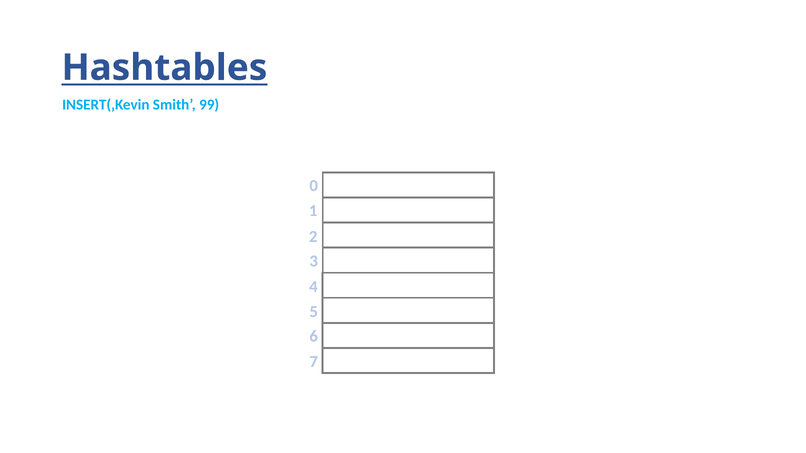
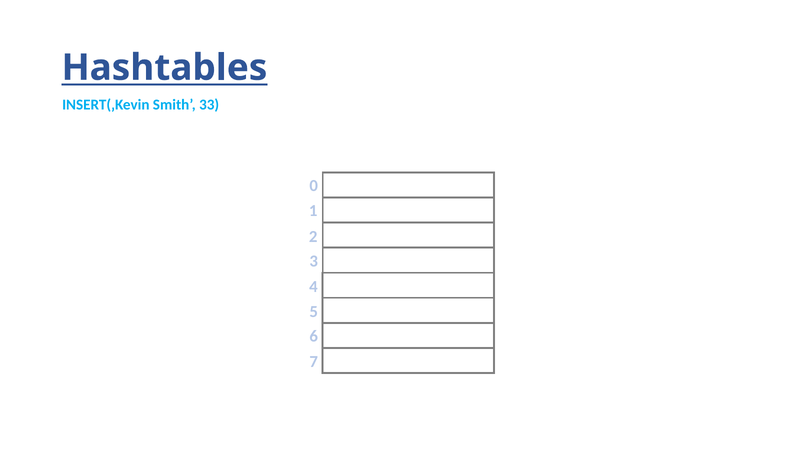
99: 99 -> 33 (209, 105)
